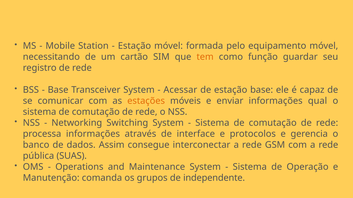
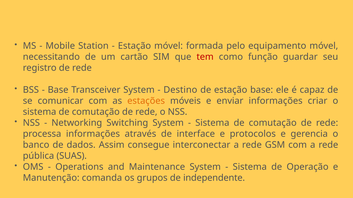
tem colour: orange -> red (205, 57)
Acessar: Acessar -> Destino (180, 90)
qual: qual -> criar (318, 101)
